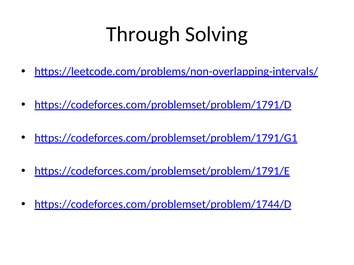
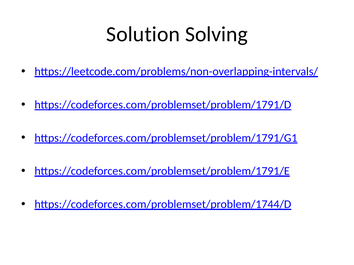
Through: Through -> Solution (143, 34)
